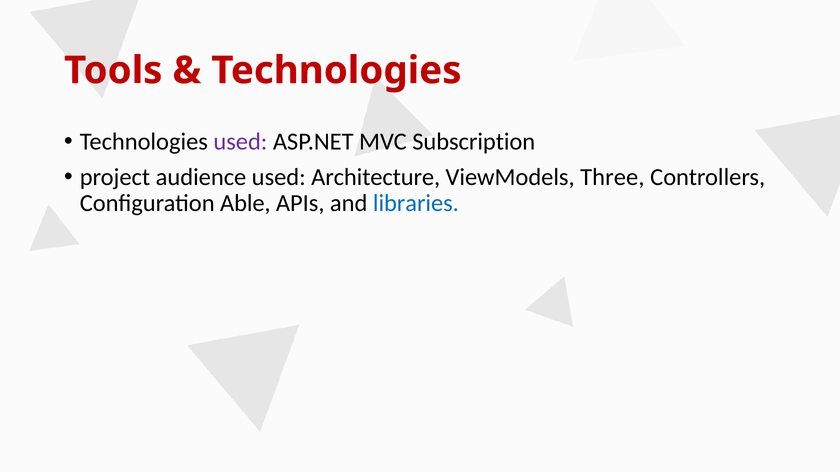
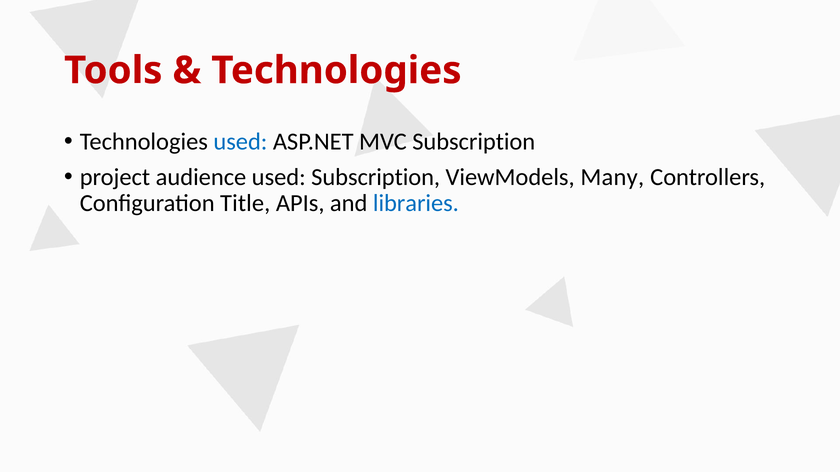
used colour: purple -> blue (240, 142)
used Architecture: Architecture -> Subscription (376, 177)
Three: Three -> Many (612, 177)
Able: Able -> Title (245, 204)
